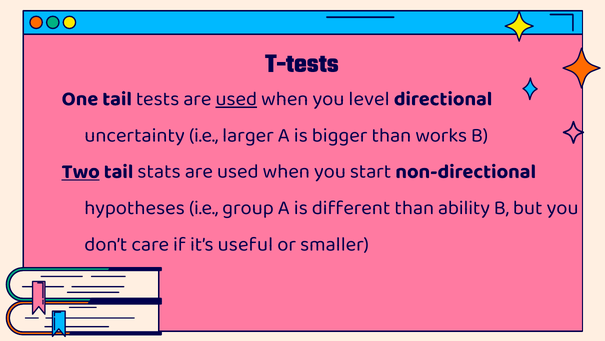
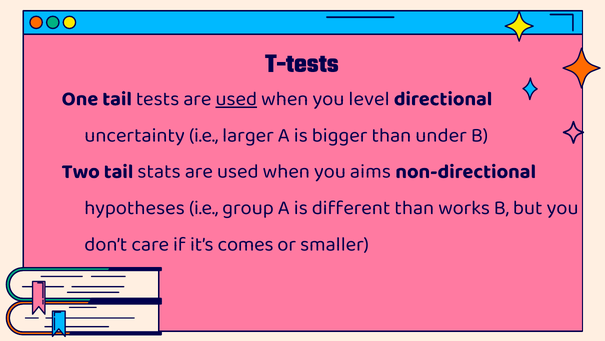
works: works -> under (441, 135)
Two underline: present -> none (81, 171)
start: start -> aims (370, 171)
ability: ability -> works (464, 207)
useful: useful -> comes (246, 243)
